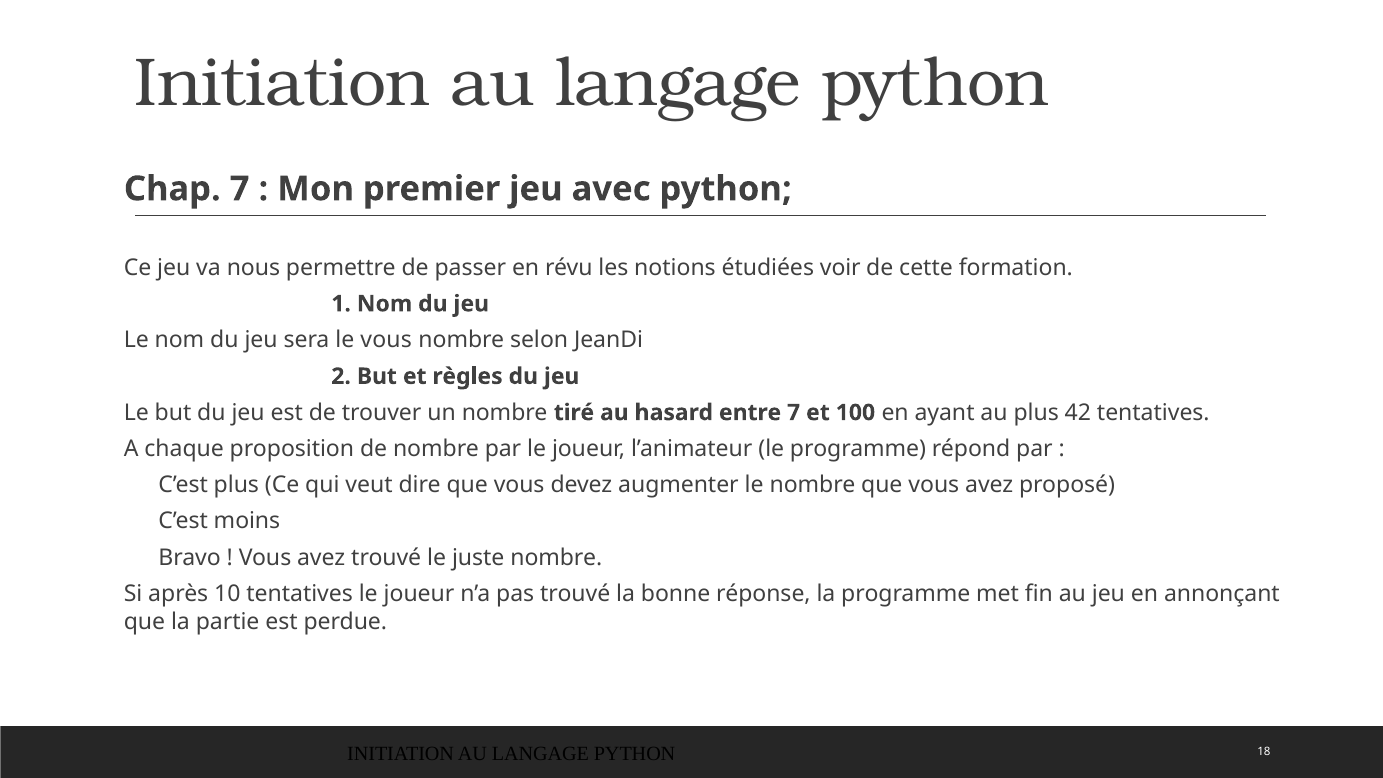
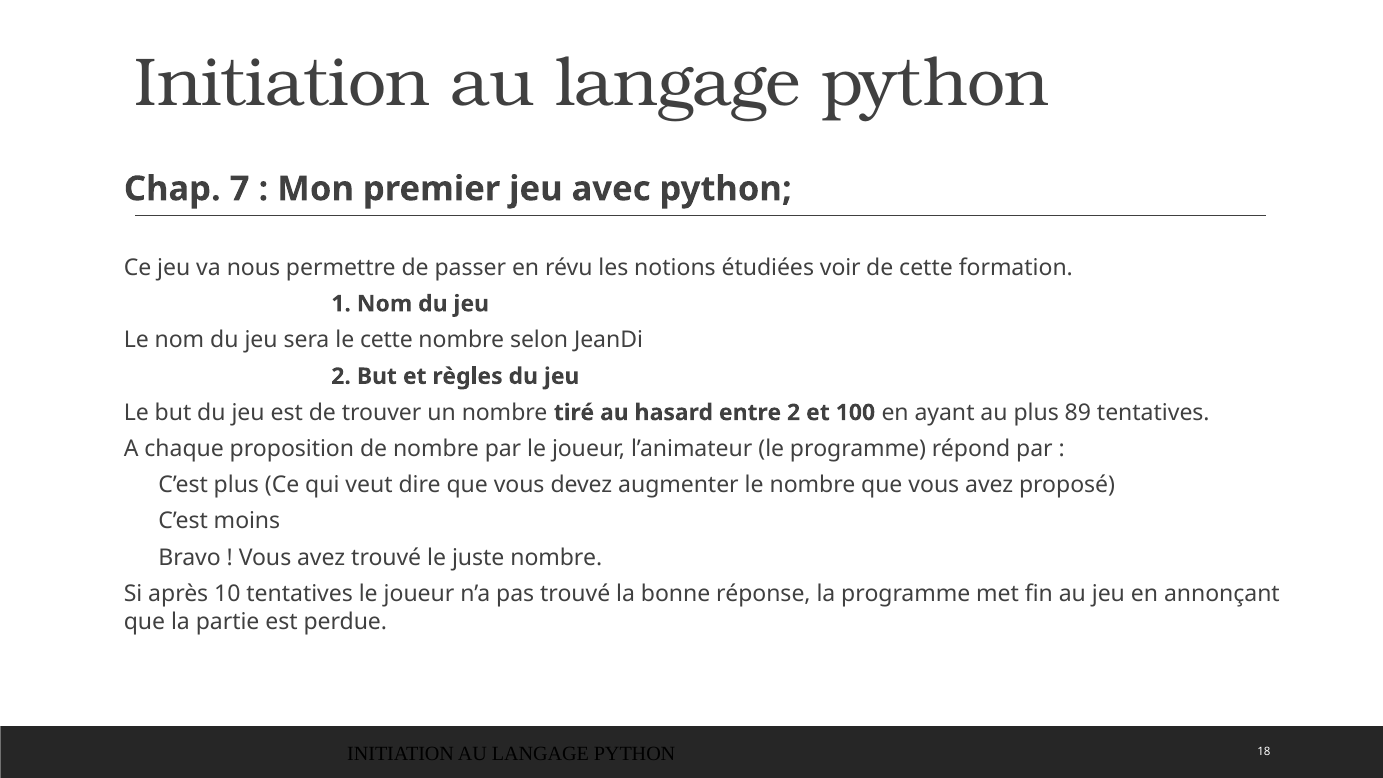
le vous: vous -> cette (386, 340)
entre 7: 7 -> 2 (794, 413)
42: 42 -> 89 (1078, 413)
